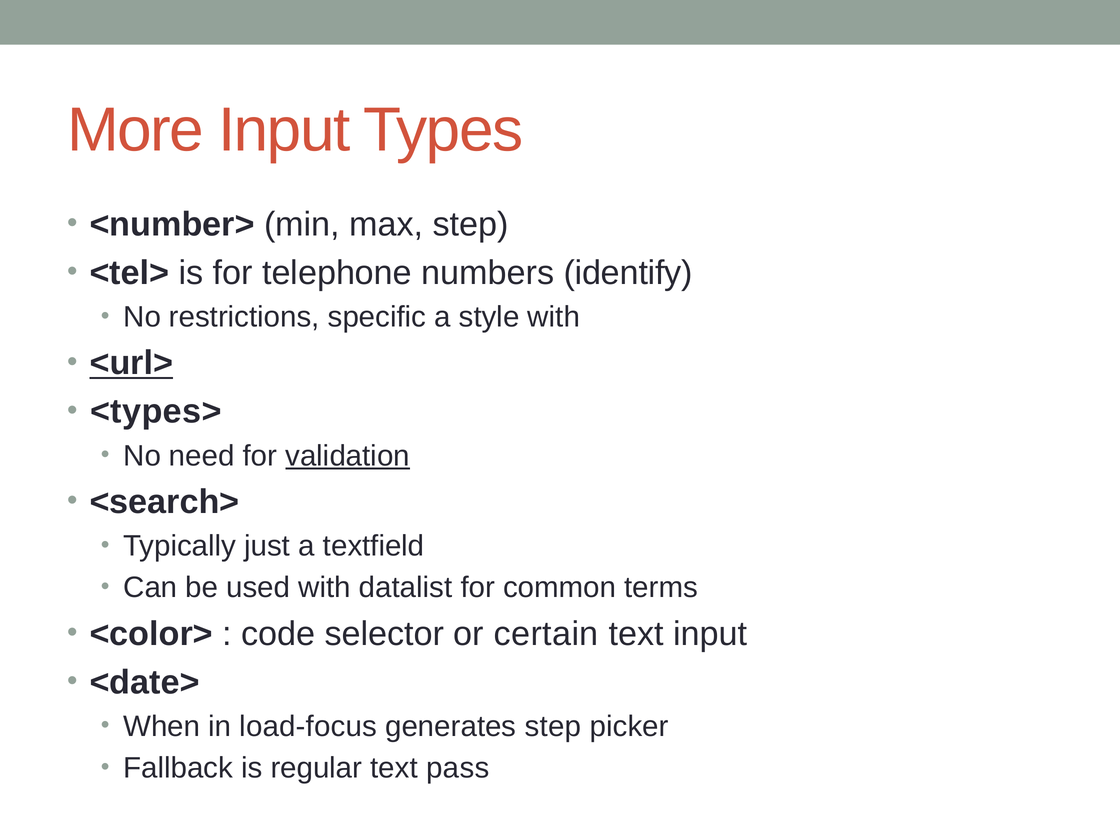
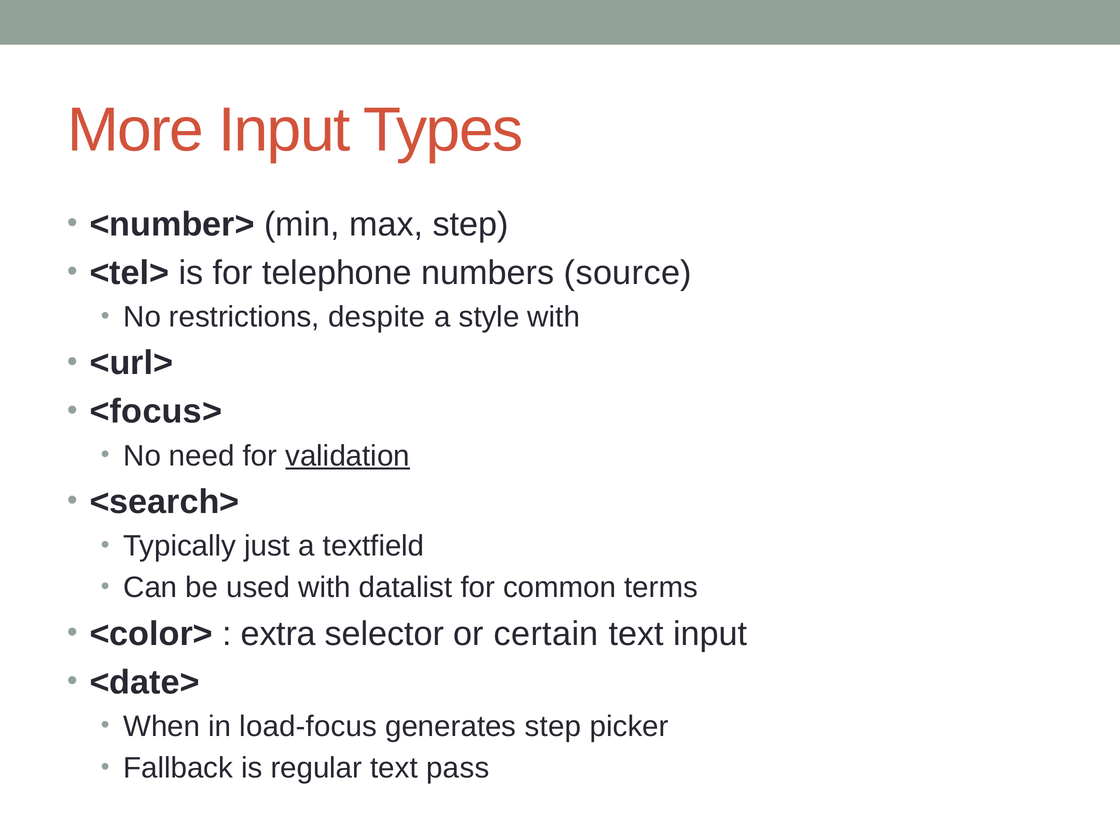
identify: identify -> source (628, 273)
specific: specific -> despite (377, 317)
<url> underline: present -> none (131, 363)
<types>: <types> -> <focus> (156, 412)
code: code -> extra (278, 634)
